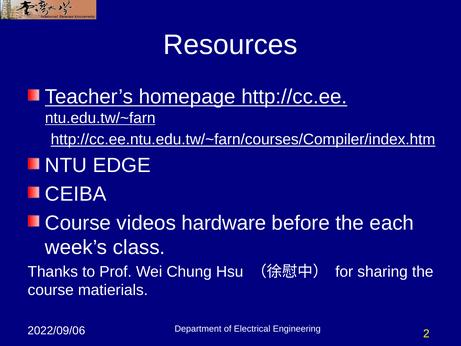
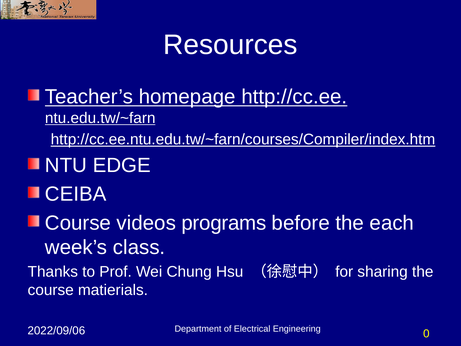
hardware: hardware -> programs (224, 223)
2: 2 -> 0 (426, 334)
